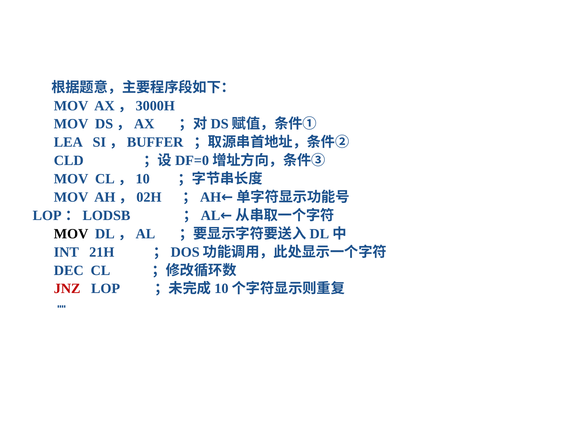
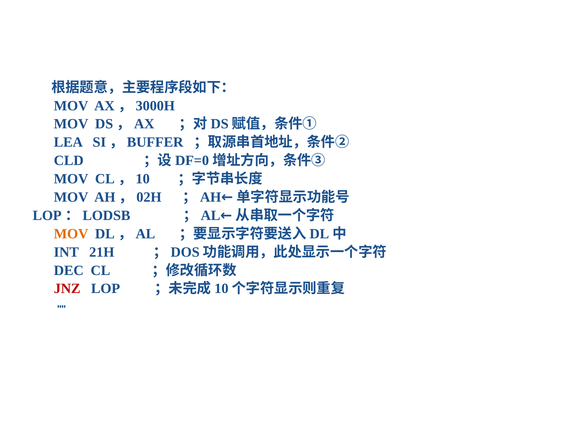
MOV colour: black -> orange (71, 234)
